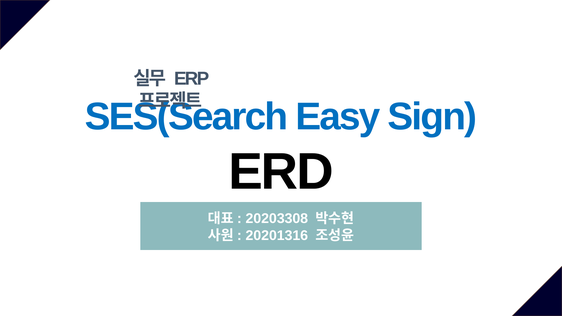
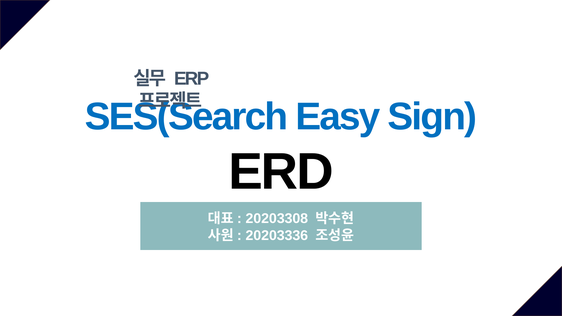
20201316: 20201316 -> 20203336 (277, 236)
